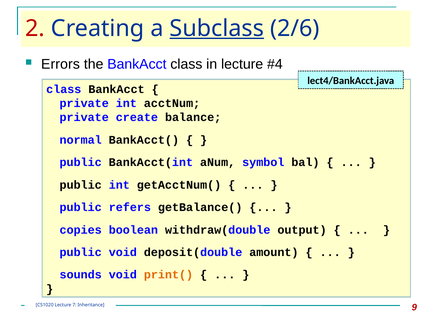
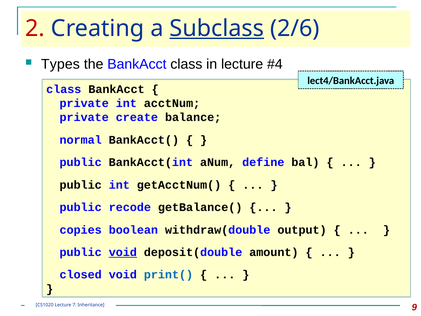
Errors: Errors -> Types (60, 64)
symbol: symbol -> define (263, 162)
refers: refers -> recode (130, 207)
void underline: none -> present (123, 252)
sounds: sounds -> closed (81, 275)
print( colour: orange -> blue (168, 275)
